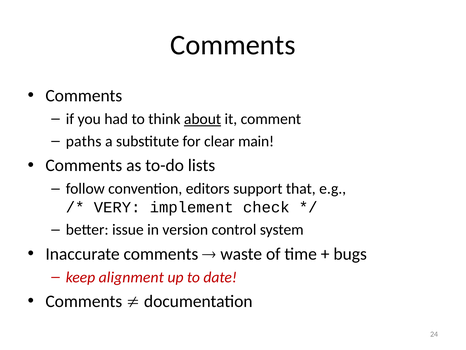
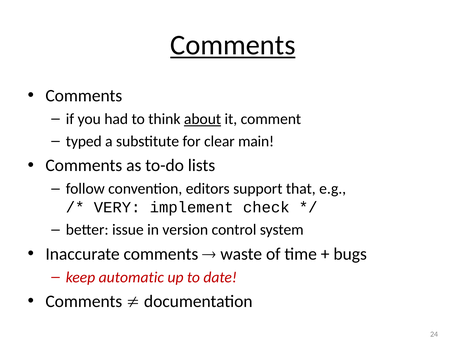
Comments underline: none -> present (233, 45)
paths: paths -> typed (84, 141)
alignment: alignment -> automatic (131, 277)
